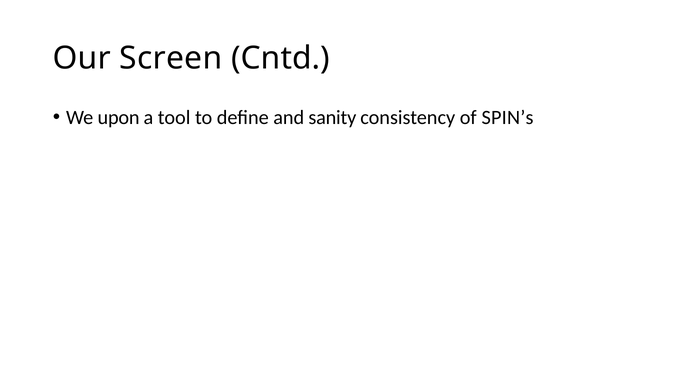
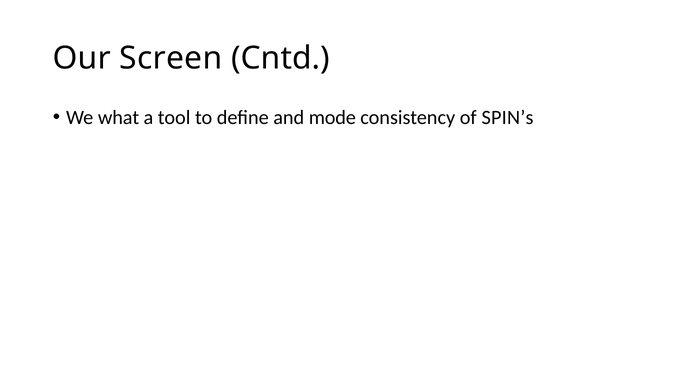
upon: upon -> what (119, 118)
sanity: sanity -> mode (332, 118)
